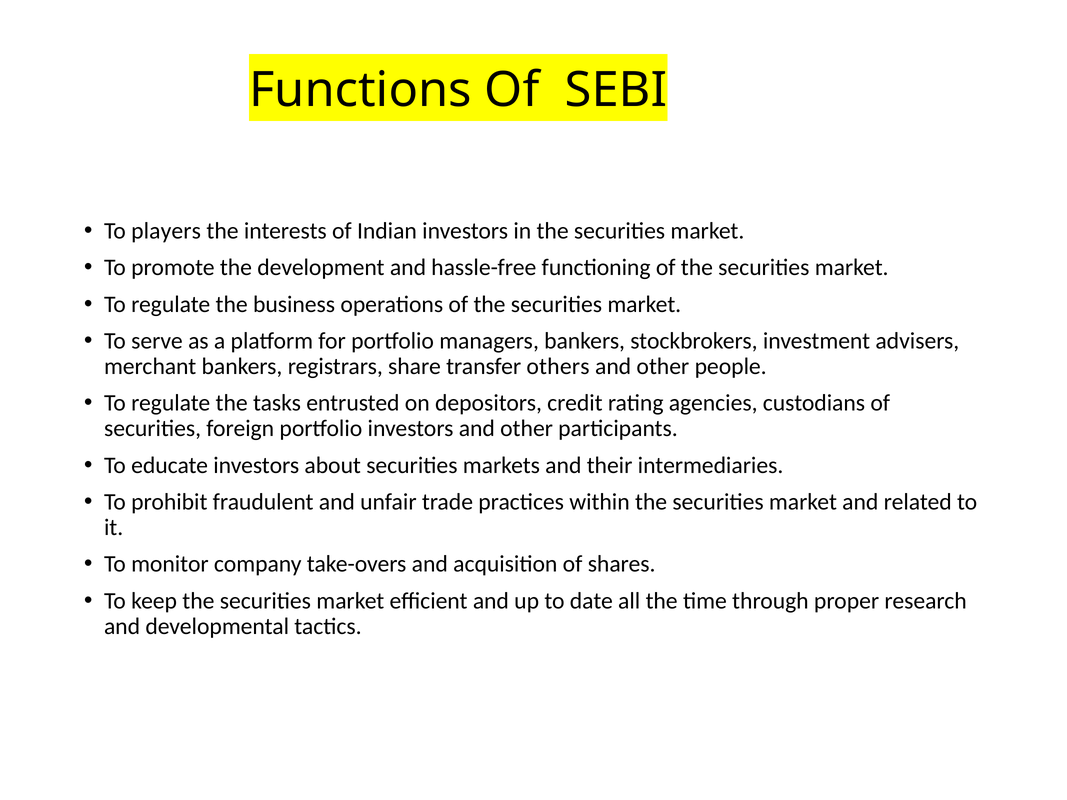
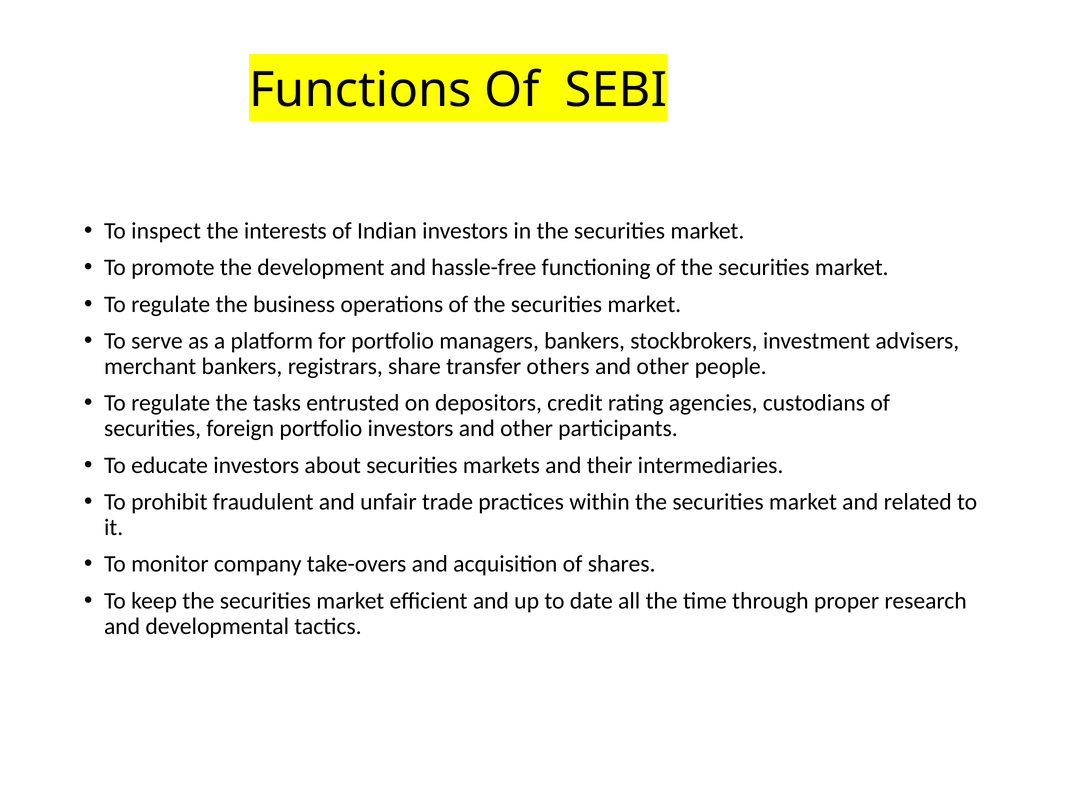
players: players -> inspect (166, 231)
